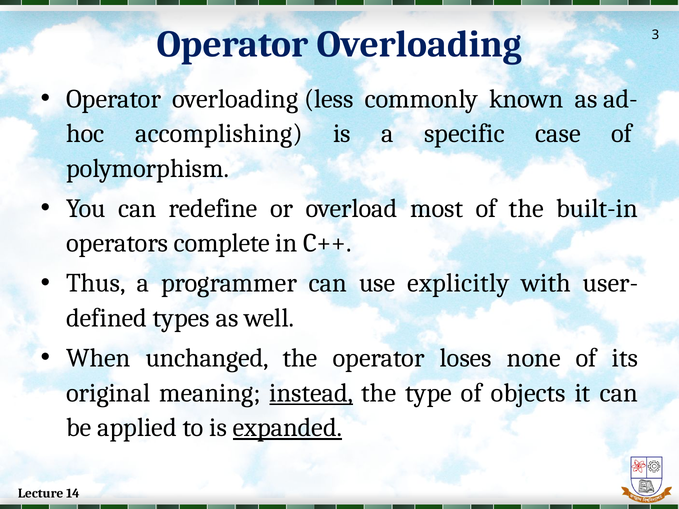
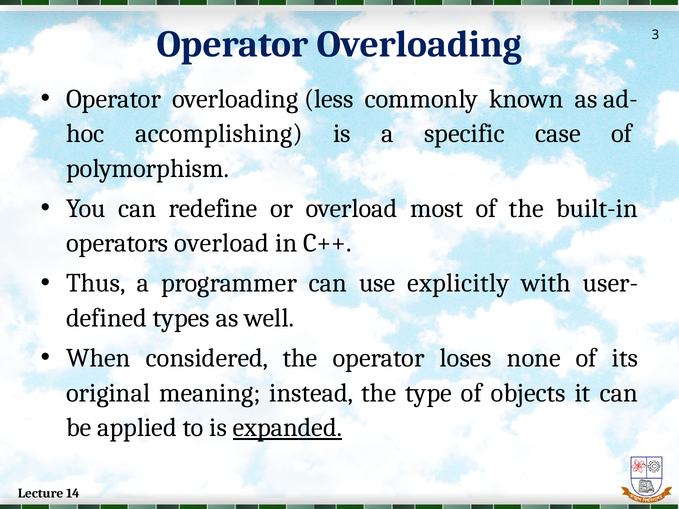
operators complete: complete -> overload (222, 243)
unchanged: unchanged -> considered (207, 358)
instead underline: present -> none (311, 393)
